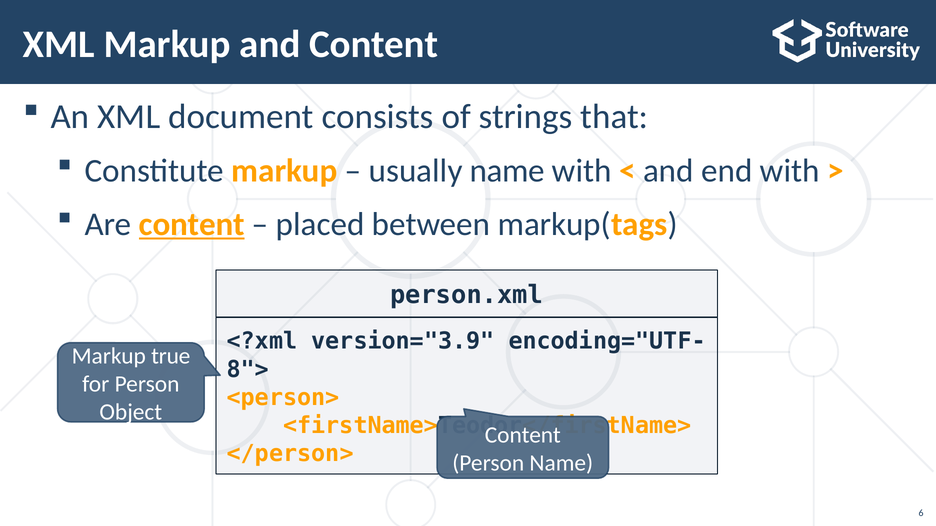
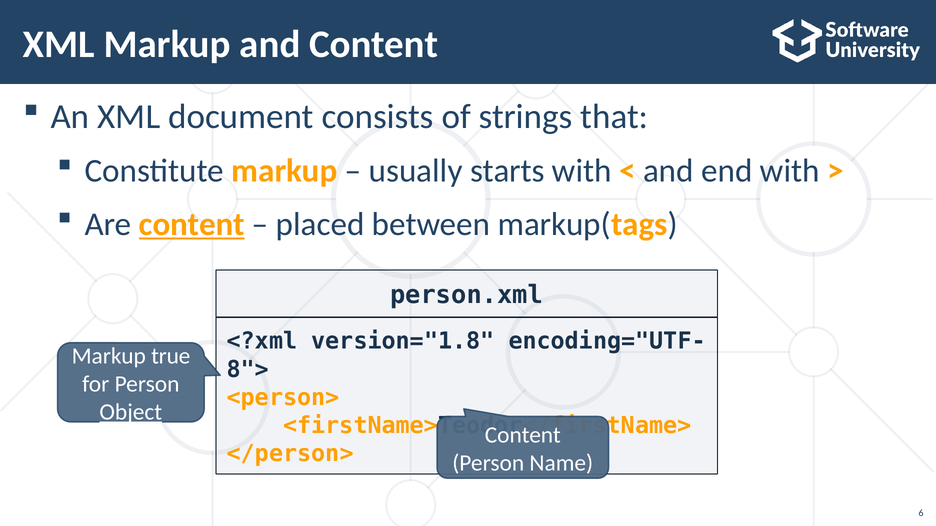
usually name: name -> starts (507, 171)
version="3.9: version="3.9 -> version="1.8 (403, 342)
Object underline: none -> present (131, 412)
